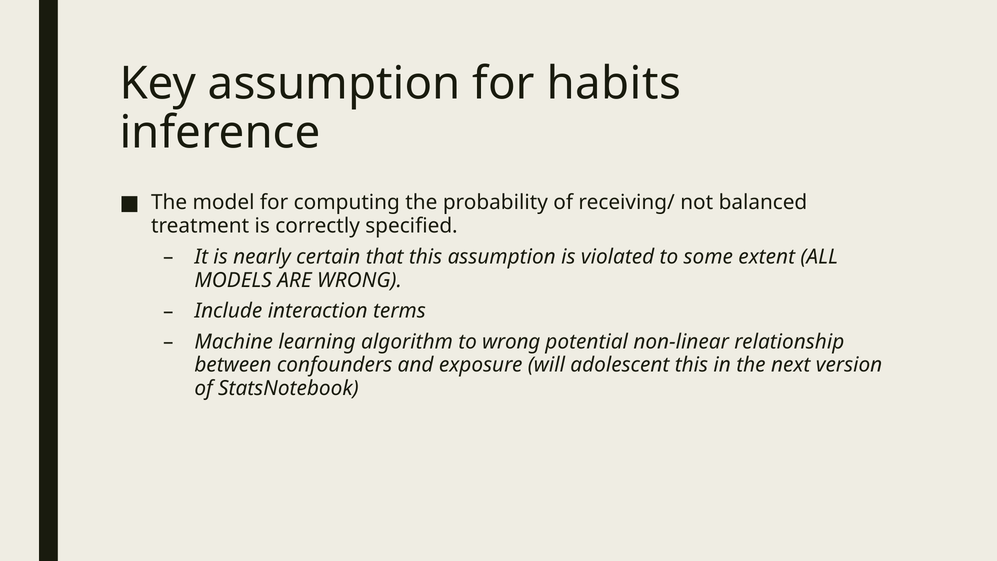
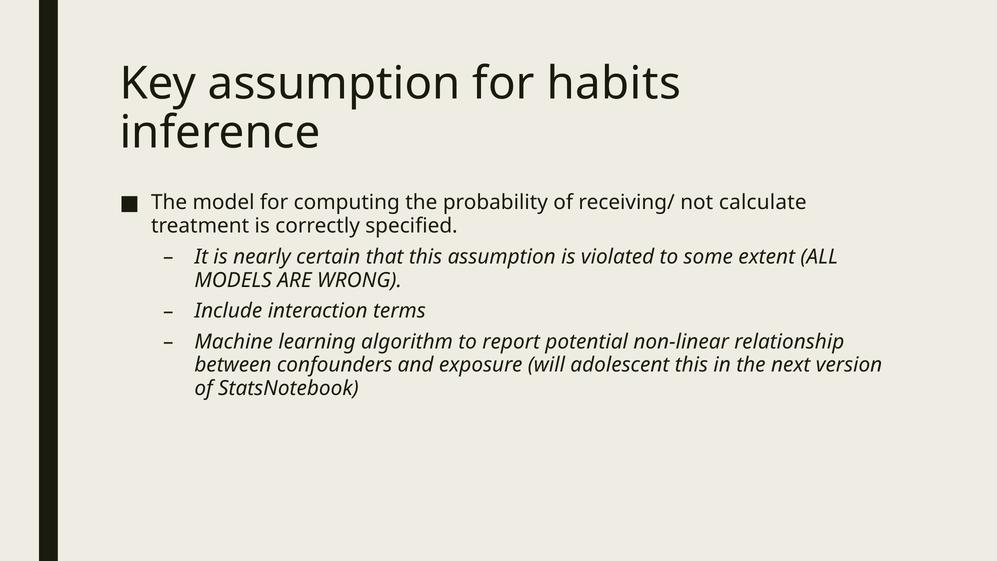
balanced: balanced -> calculate (763, 203)
to wrong: wrong -> report (511, 342)
